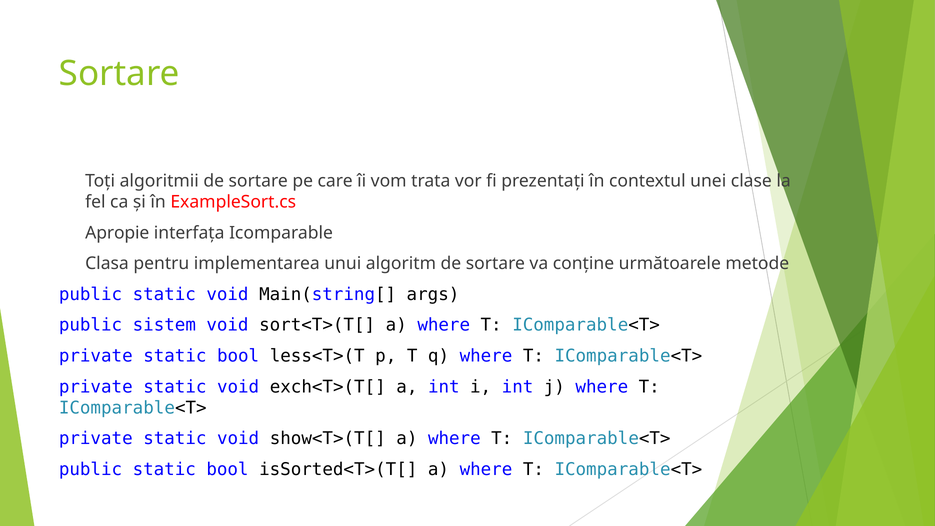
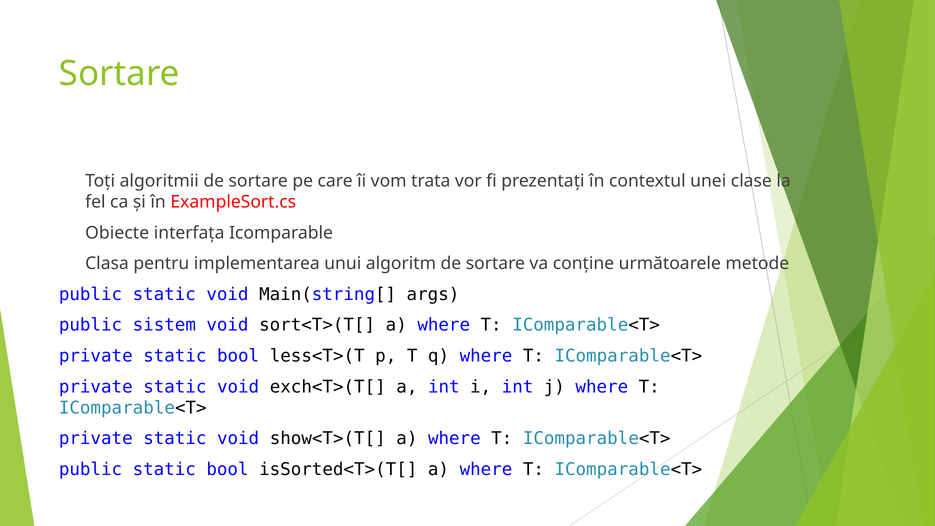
Apropie: Apropie -> Obiecte (117, 233)
